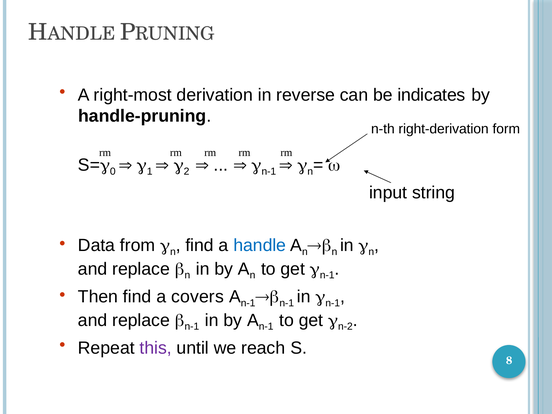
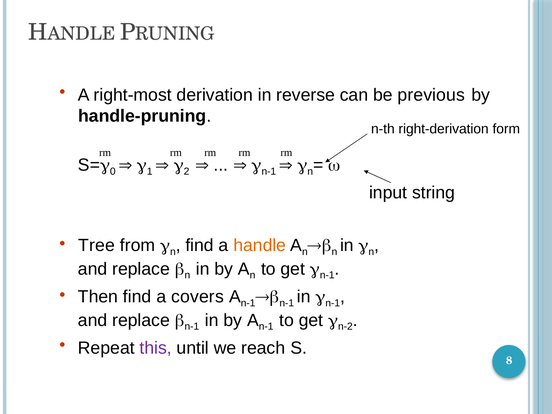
indicates: indicates -> previous (431, 95)
Data: Data -> Tree (96, 245)
handle colour: blue -> orange (260, 245)
